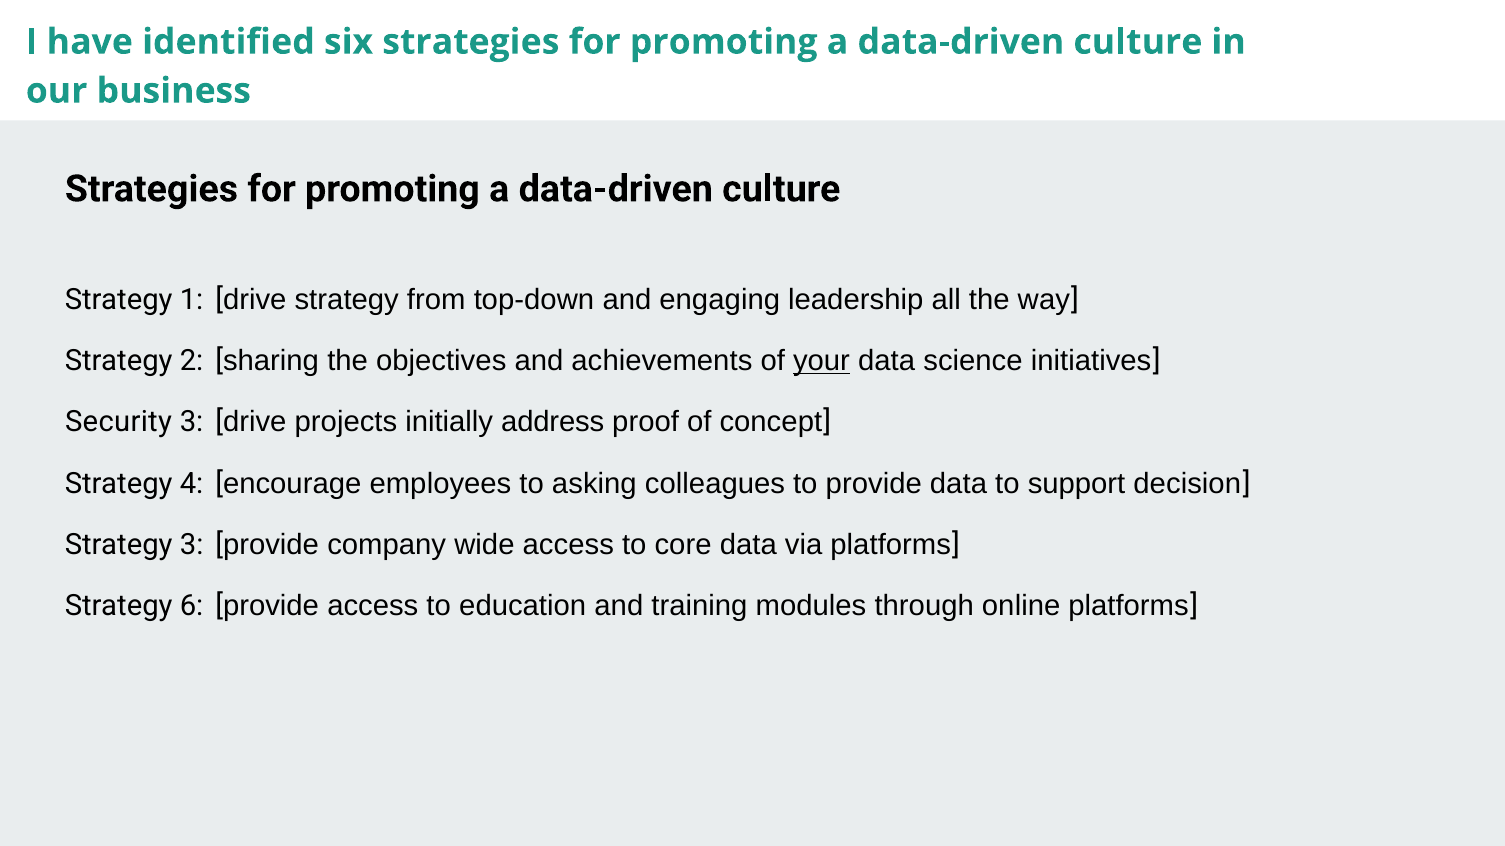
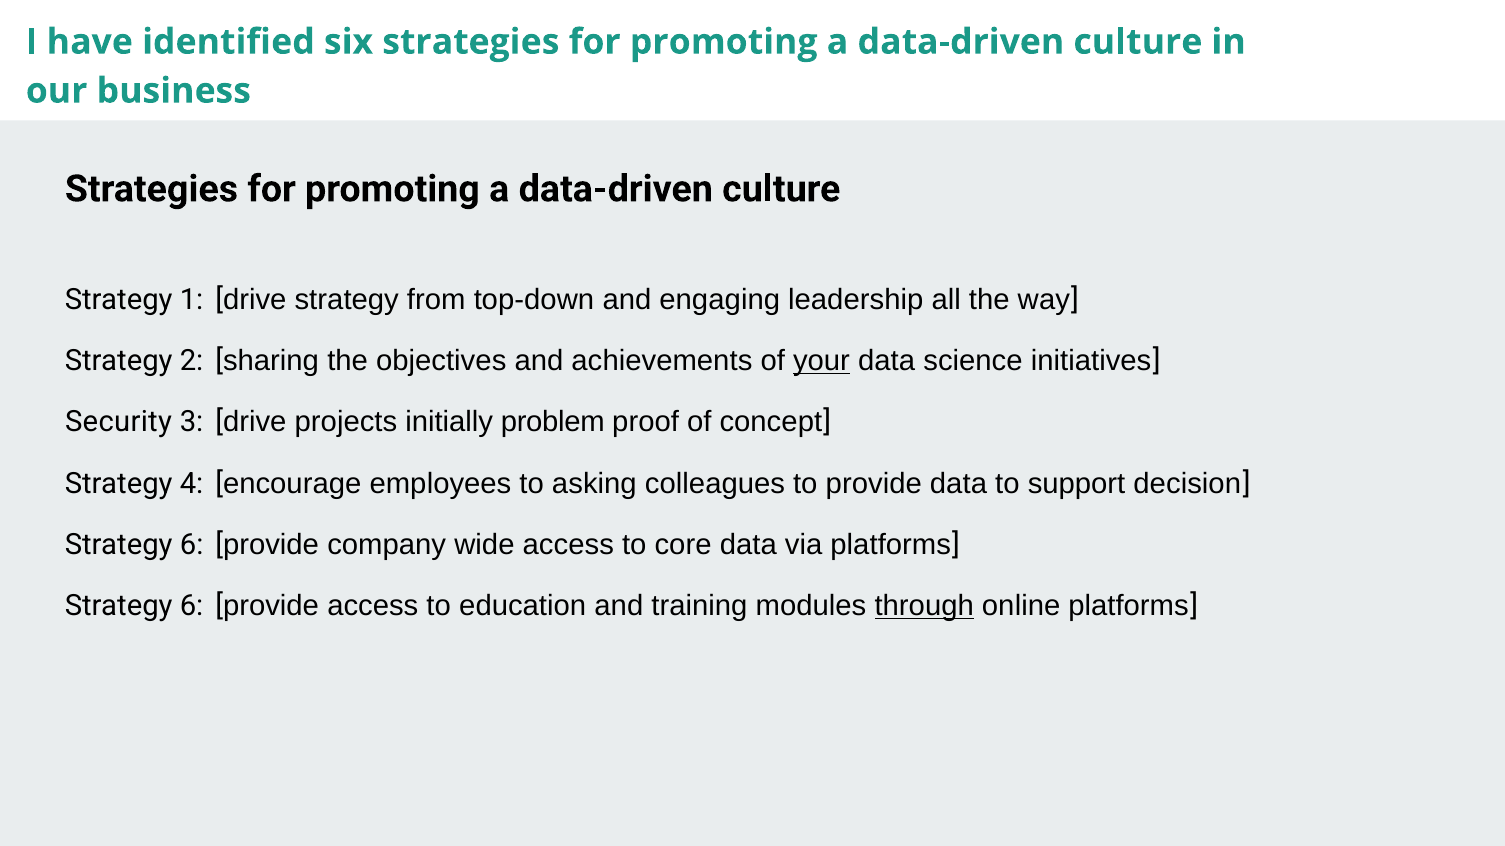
address: address -> problem (553, 422)
3: 3 -> 6 (192, 545)
through underline: none -> present (924, 606)
